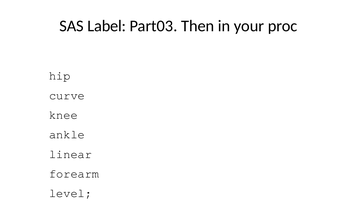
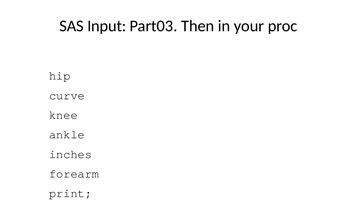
Label: Label -> Input (107, 26)
linear: linear -> inches (71, 154)
level: level -> print (71, 193)
